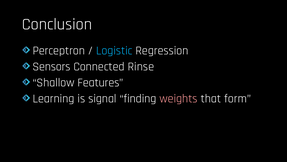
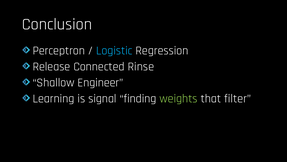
Sensors: Sensors -> Release (51, 66)
Features: Features -> Engineer (100, 82)
weights colour: pink -> light green (179, 98)
form: form -> filter (238, 98)
